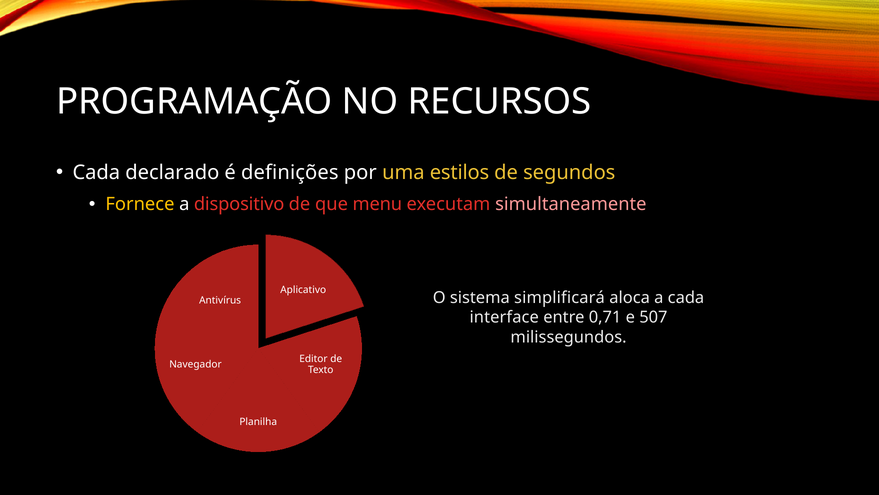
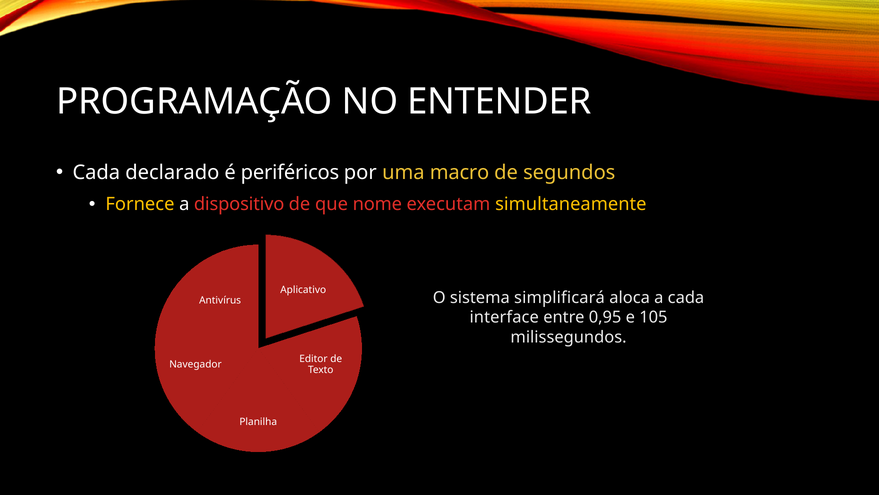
RECURSOS: RECURSOS -> ENTENDER (500, 101)
definições: definições -> periféricos (290, 172)
estilos: estilos -> macro (460, 172)
menu: menu -> nome (377, 204)
simultaneamente colour: pink -> yellow (571, 204)
0,71: 0,71 -> 0,95 (605, 317)
507: 507 -> 105 (653, 317)
